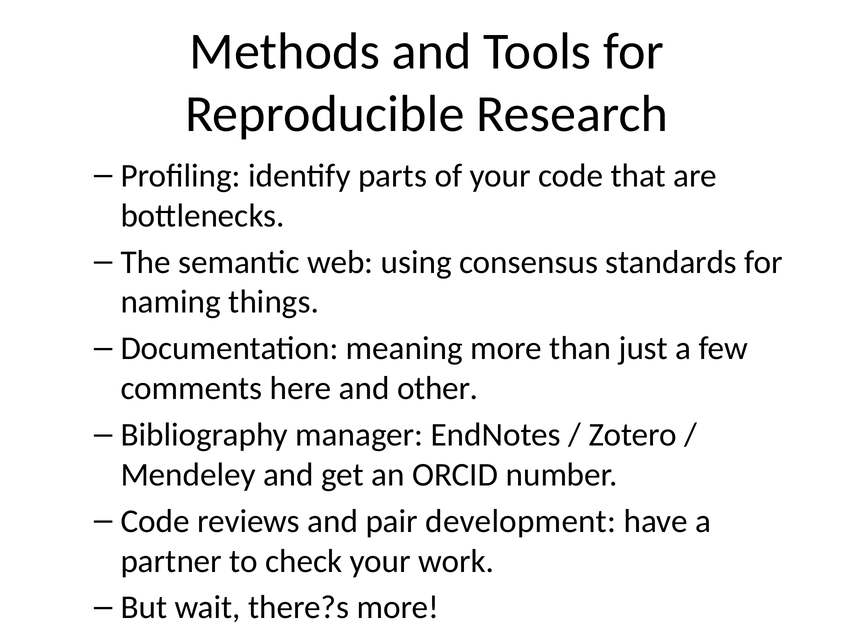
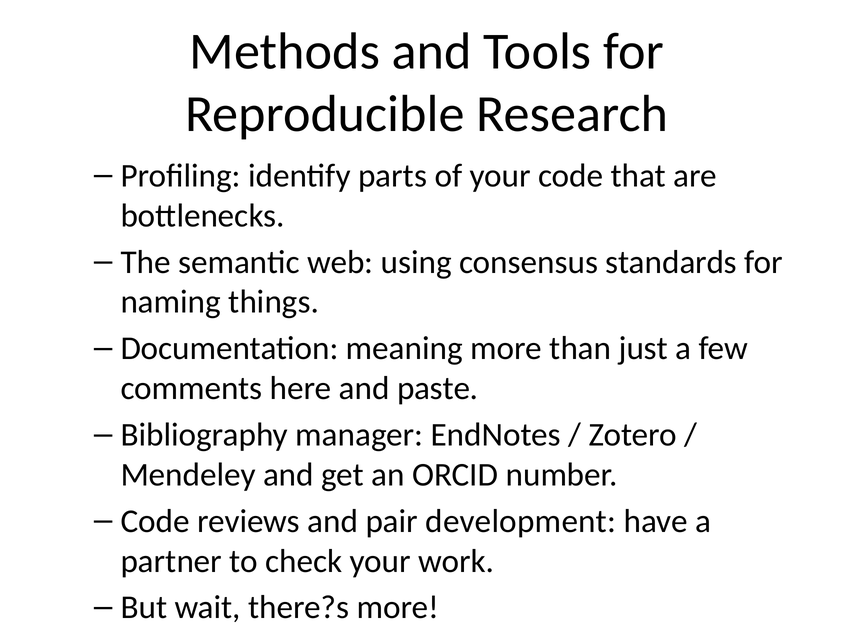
other: other -> paste (438, 389)
